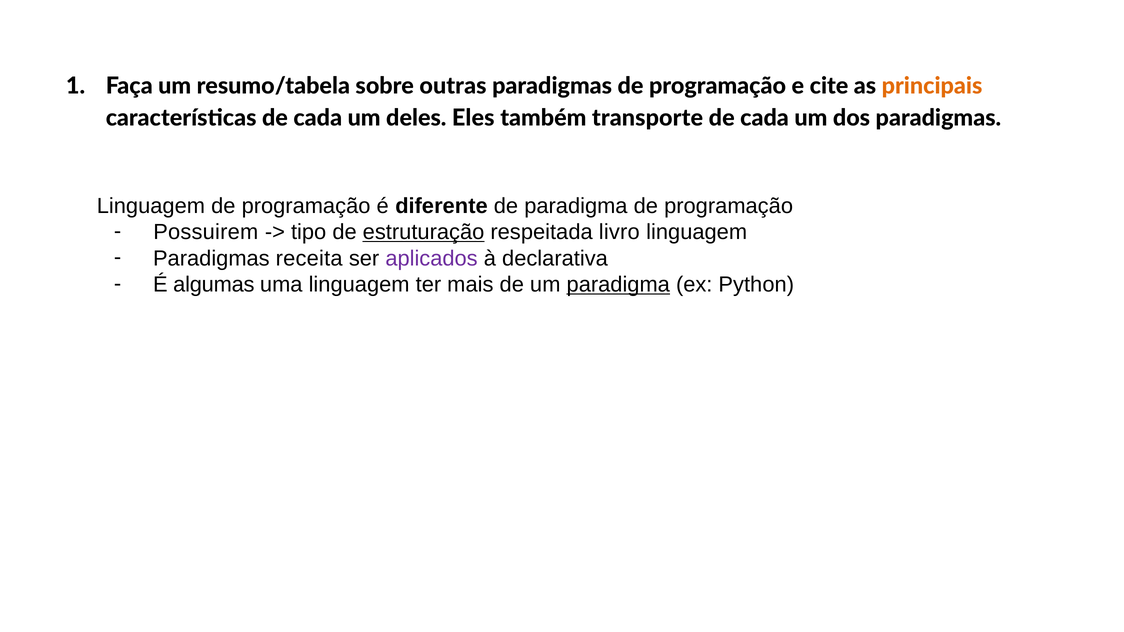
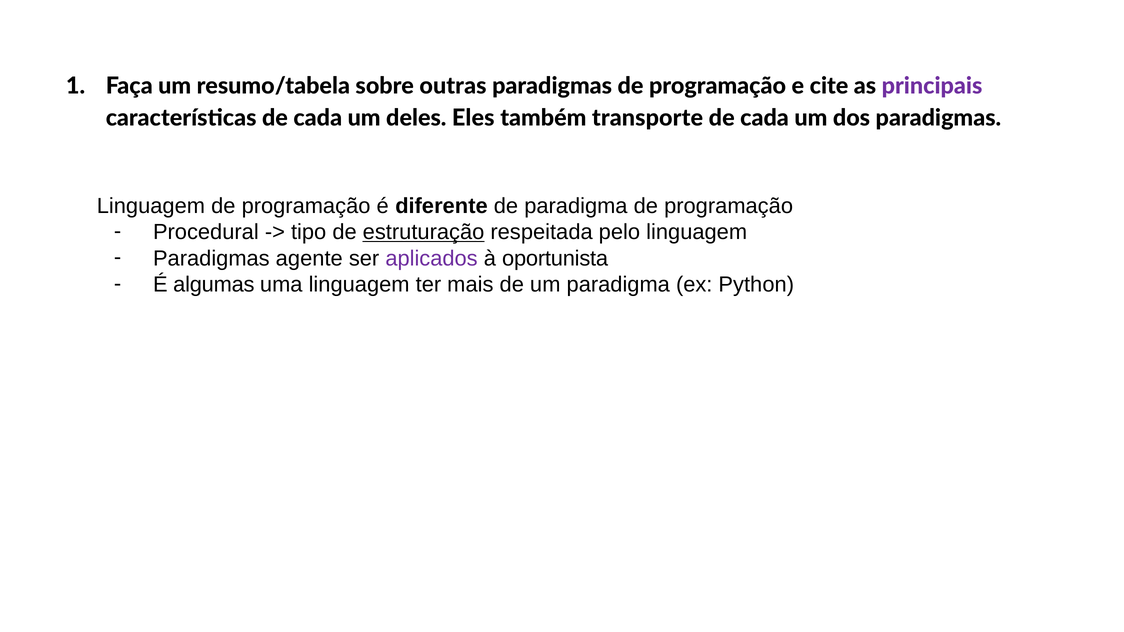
principais colour: orange -> purple (932, 86)
Possuirem: Possuirem -> Procedural (206, 232)
livro: livro -> pelo (619, 232)
receita: receita -> agente (309, 258)
declarativa: declarativa -> oportunista (555, 258)
paradigma underline: present -> none (618, 285)
